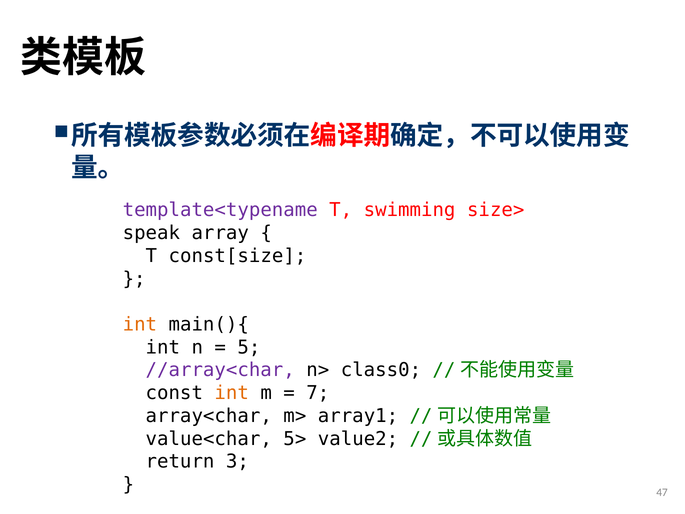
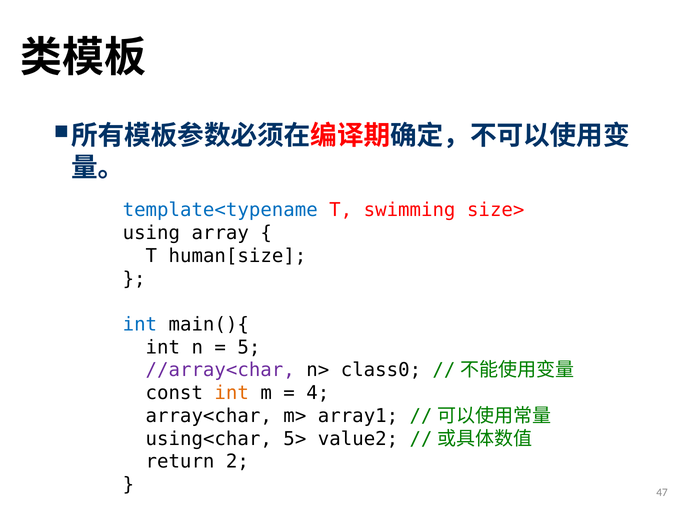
template<typename colour: purple -> blue (220, 210)
speak: speak -> using (151, 233)
const[size: const[size -> human[size (237, 256)
int colour: orange -> blue (140, 324)
7: 7 -> 4 (318, 393)
value<char: value<char -> using<char (209, 439)
3: 3 -> 2 (237, 461)
